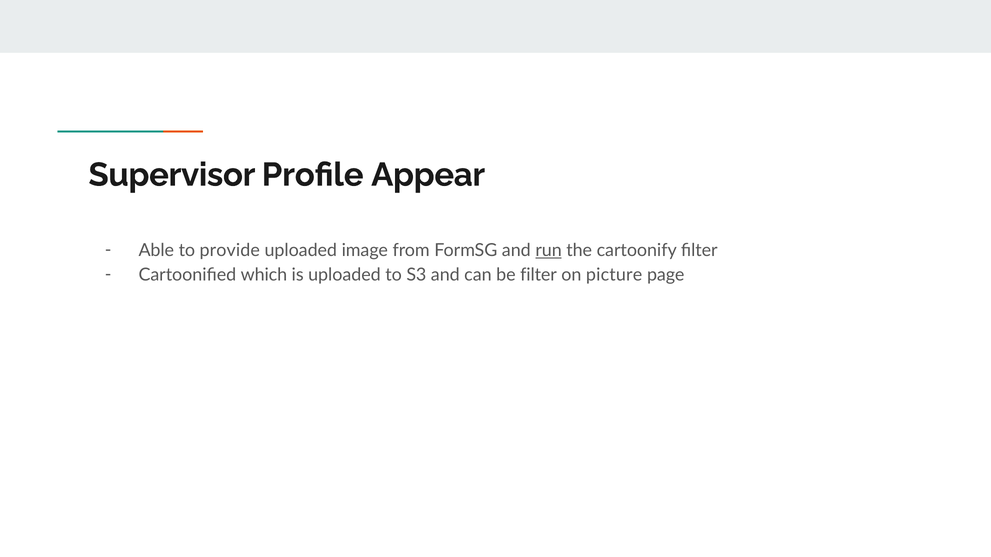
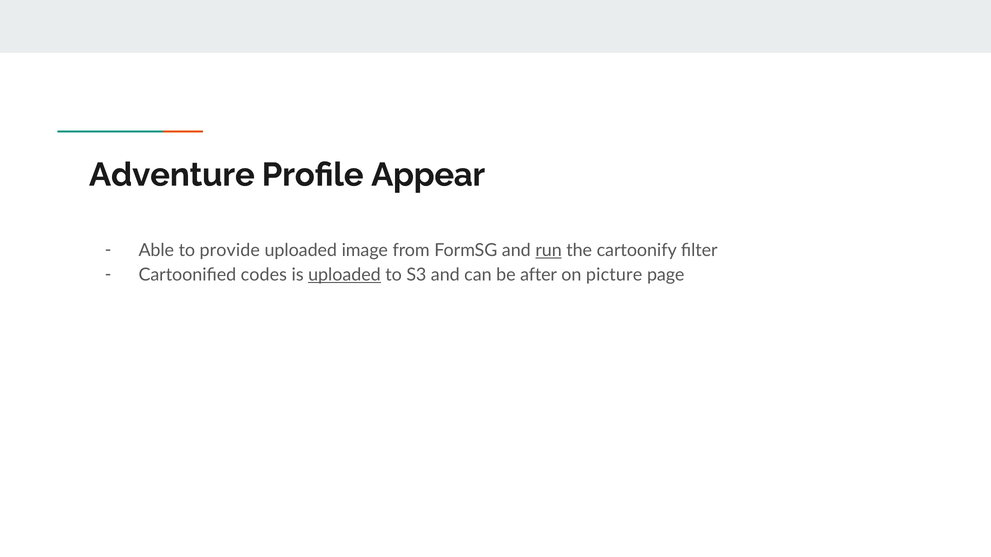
Supervisor: Supervisor -> Adventure (172, 175)
which: which -> codes (264, 275)
uploaded underline: none -> present (344, 275)
be filter: filter -> after (539, 275)
